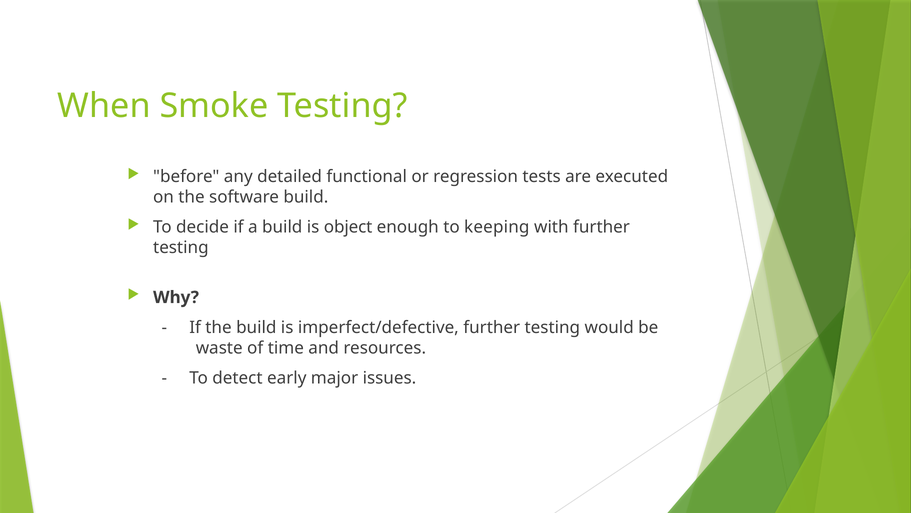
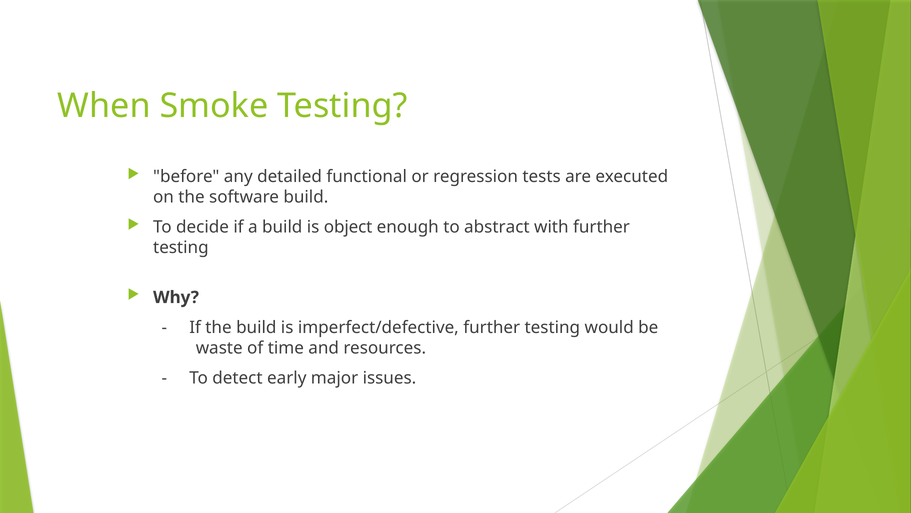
keeping: keeping -> abstract (497, 227)
